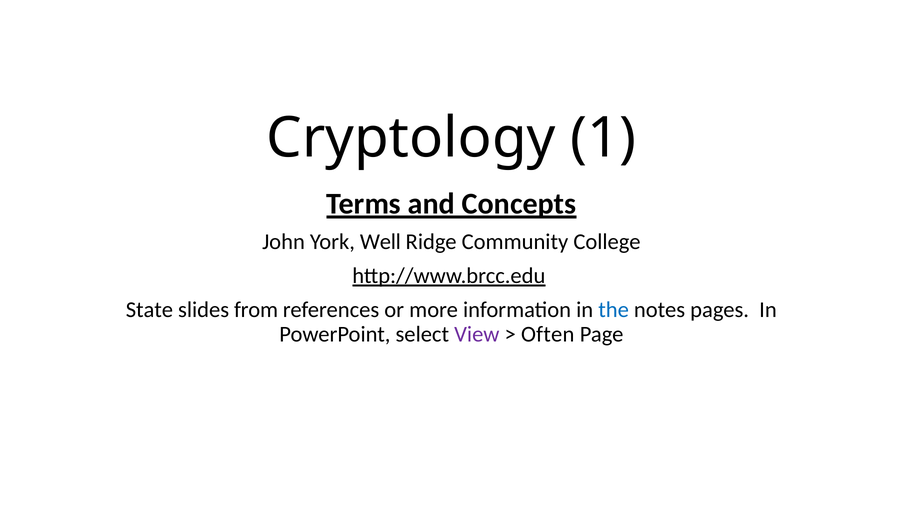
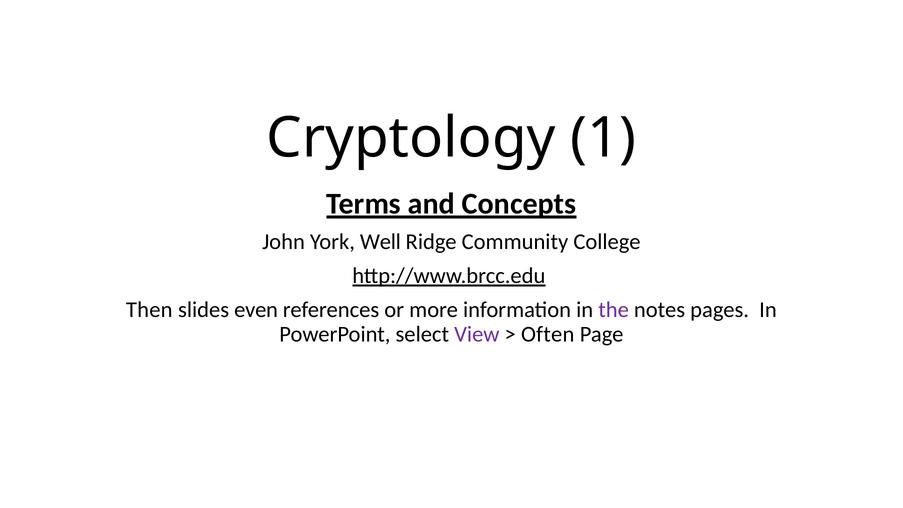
State: State -> Then (149, 310)
from: from -> even (256, 310)
the colour: blue -> purple (614, 310)
